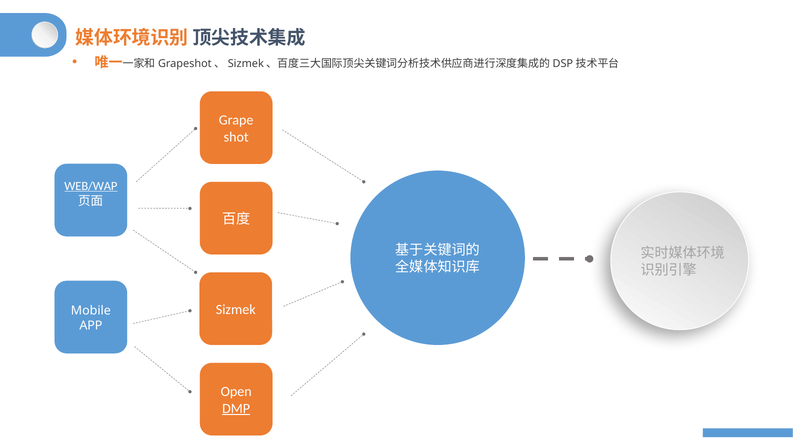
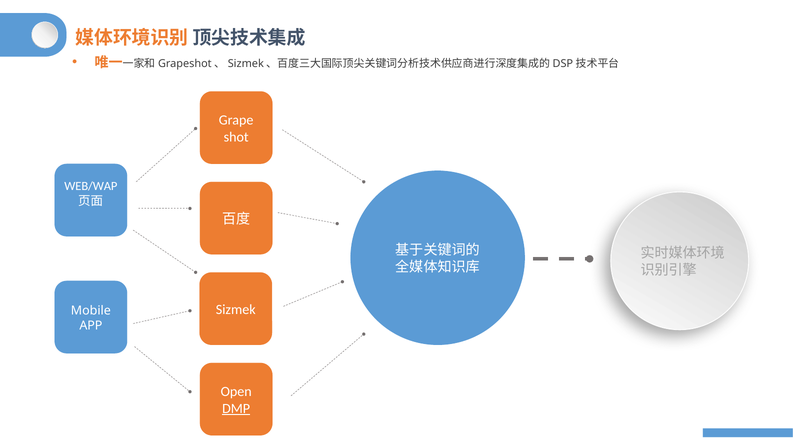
WEB/WAP underline: present -> none (91, 186)
